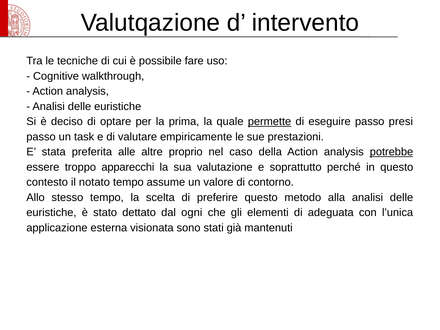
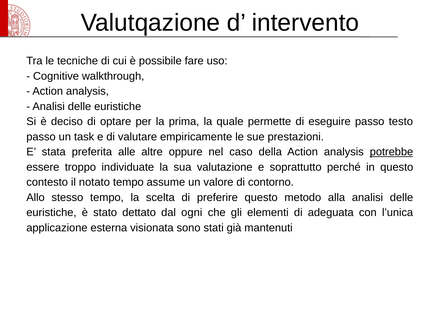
permette underline: present -> none (270, 122)
presi: presi -> testo (401, 122)
proprio: proprio -> oppure (186, 152)
apparecchi: apparecchi -> individuate (128, 167)
